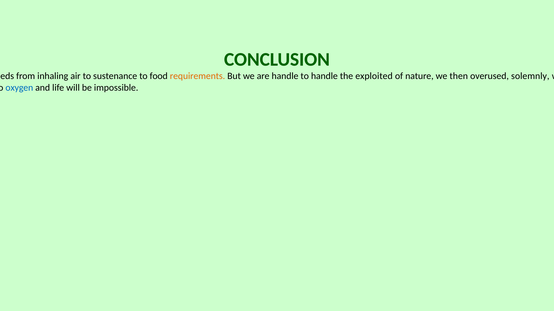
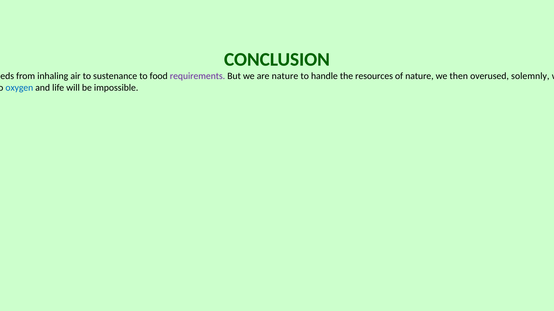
requirements colour: orange -> purple (198, 76)
are handle: handle -> nature (285, 76)
handle the exploited: exploited -> resources (374, 76)
